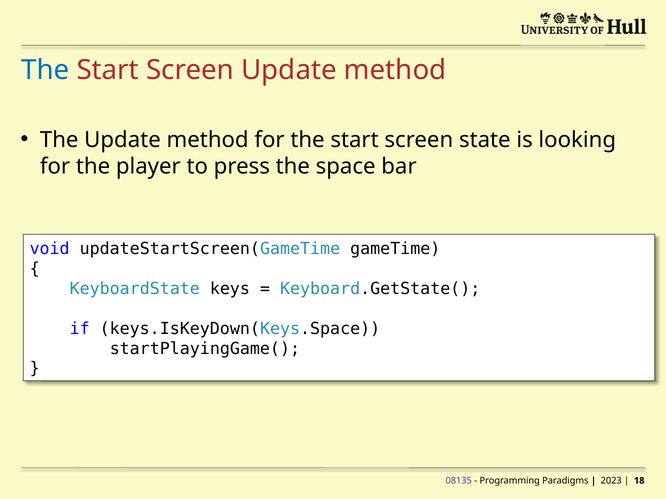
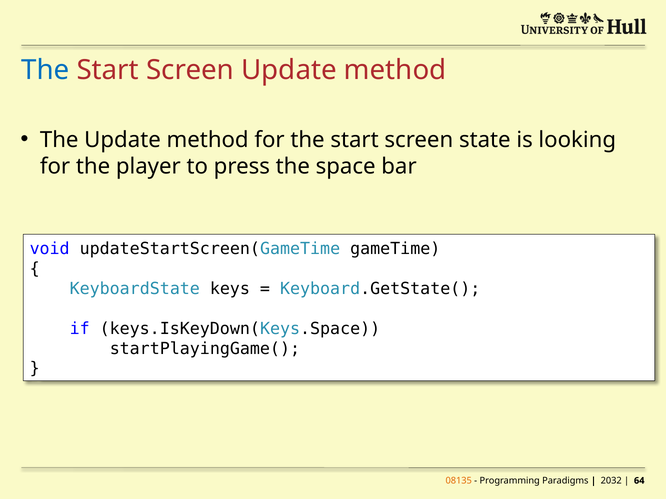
08135 colour: purple -> orange (459, 481)
2023: 2023 -> 2032 (611, 481)
18: 18 -> 64 (639, 481)
